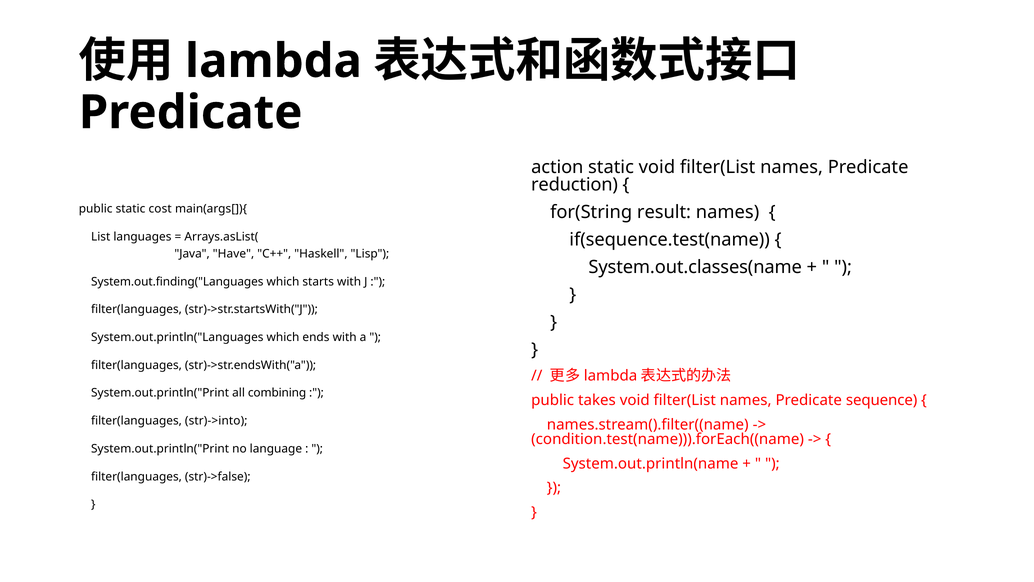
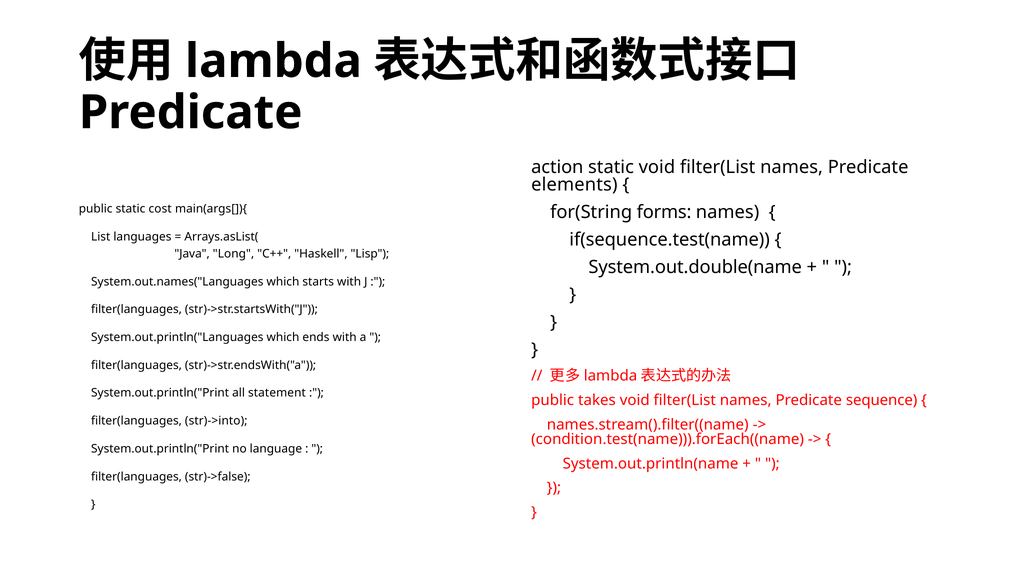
reduction: reduction -> elements (574, 185)
result: result -> forms (664, 212)
Have: Have -> Long (234, 254)
System.out.classes(name: System.out.classes(name -> System.out.double(name (695, 267)
System.out.finding("Languages: System.out.finding("Languages -> System.out.names("Languages (177, 281)
combining: combining -> statement (277, 393)
